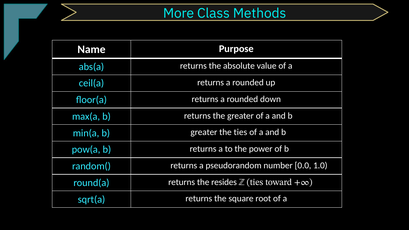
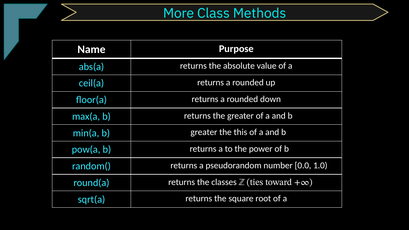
the ties: ties -> this (240, 132)
resides: resides -> classes (224, 182)
